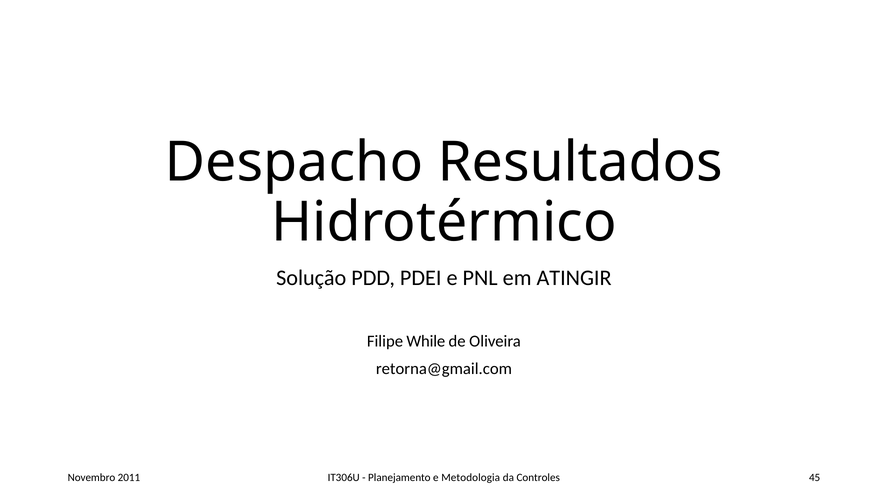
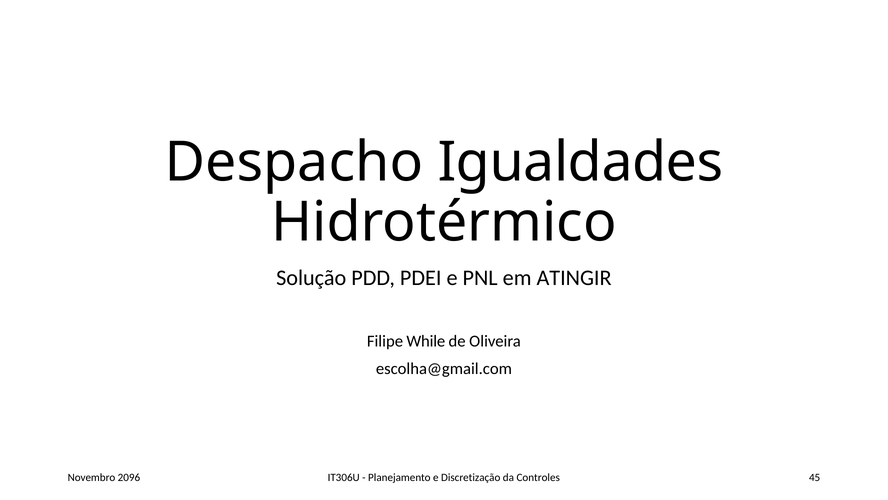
Resultados: Resultados -> Igualdades (580, 162)
retorna@gmail.com: retorna@gmail.com -> escolha@gmail.com (444, 368)
Metodologia: Metodologia -> Discretização (471, 477)
2011: 2011 -> 2096 (129, 477)
